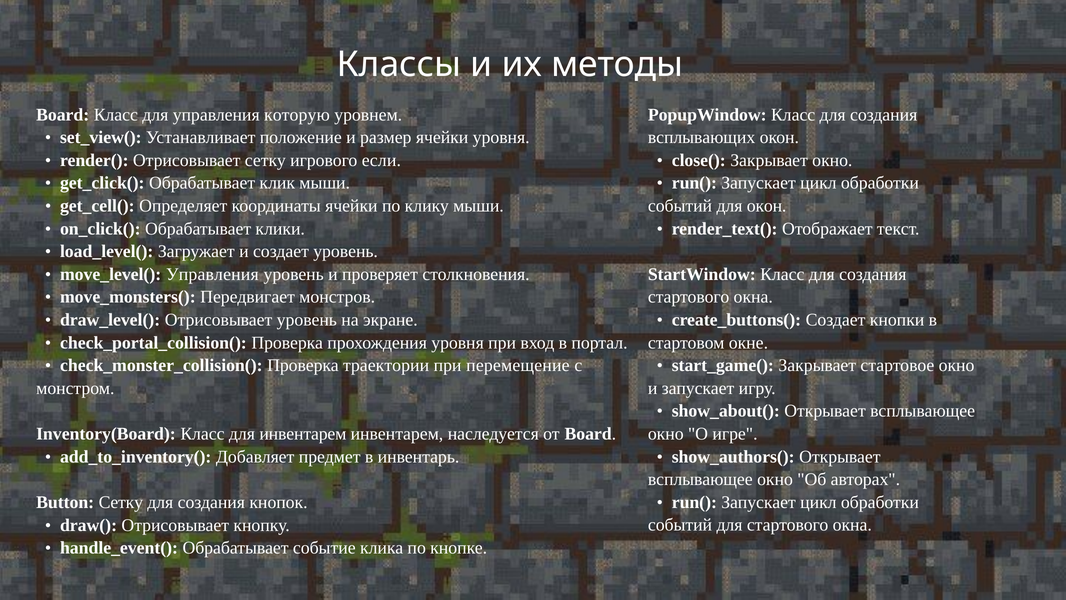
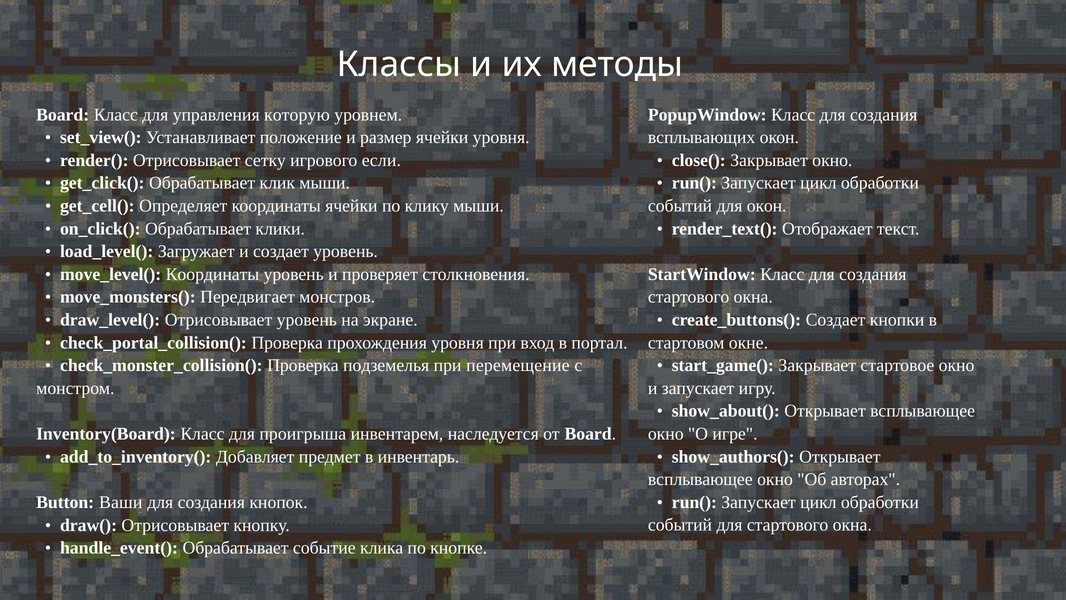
move_level( Управления: Управления -> Координаты (212, 274)
траектории: траектории -> подземелья (386, 365)
для инвентарем: инвентарем -> проигрыша (303, 434)
Button Сетку: Сетку -> Ваши (121, 502)
